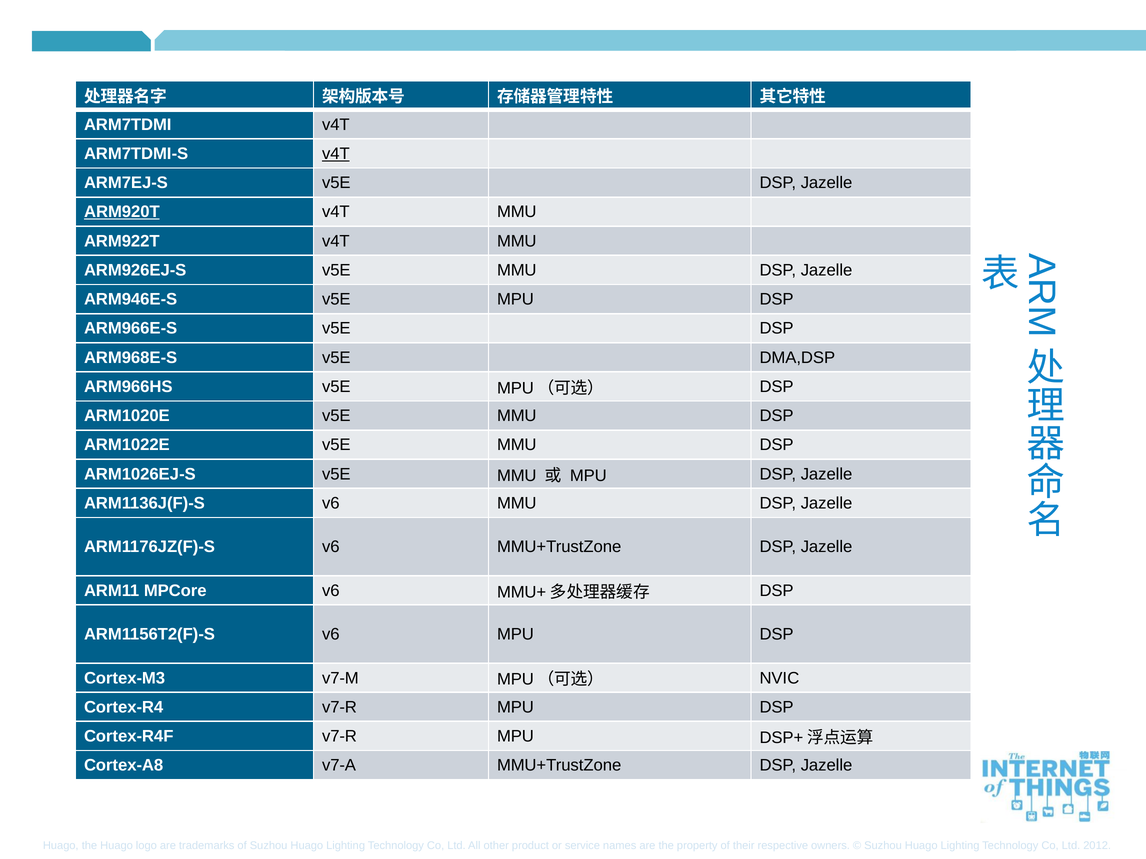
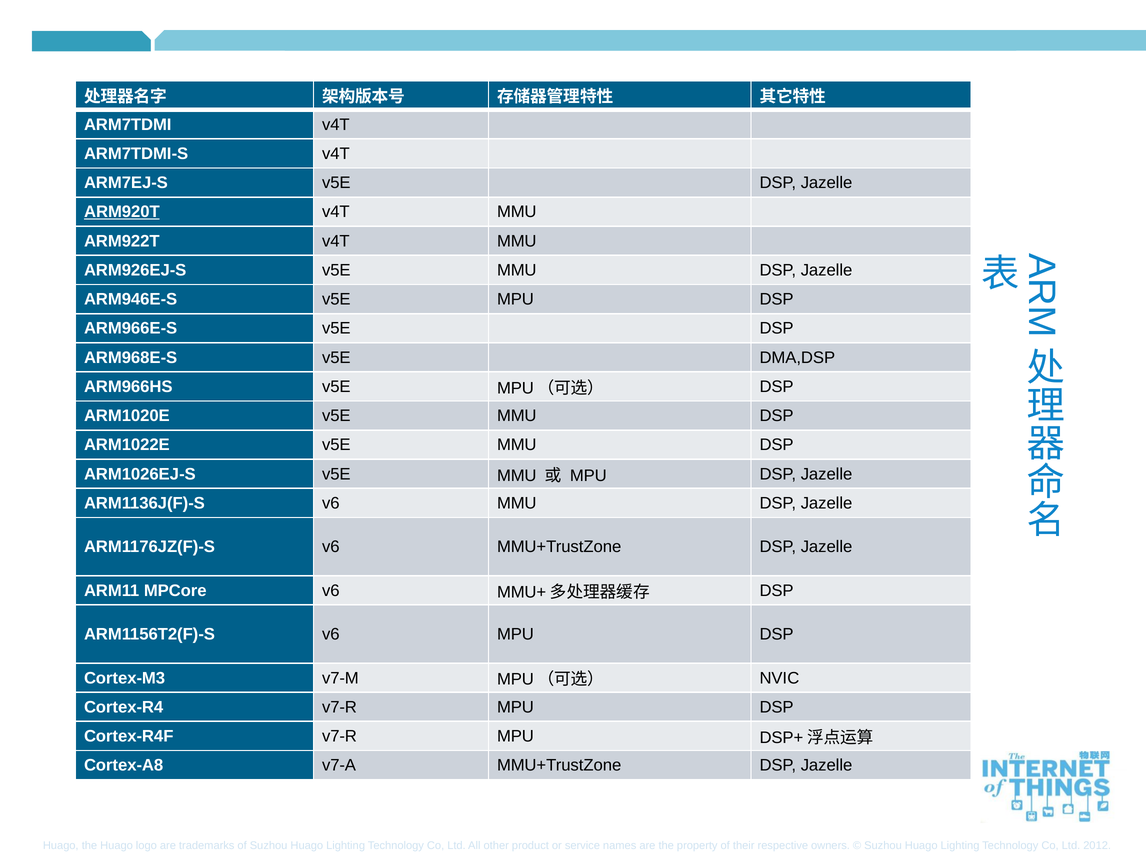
v4T underline: present -> none (336, 154)
